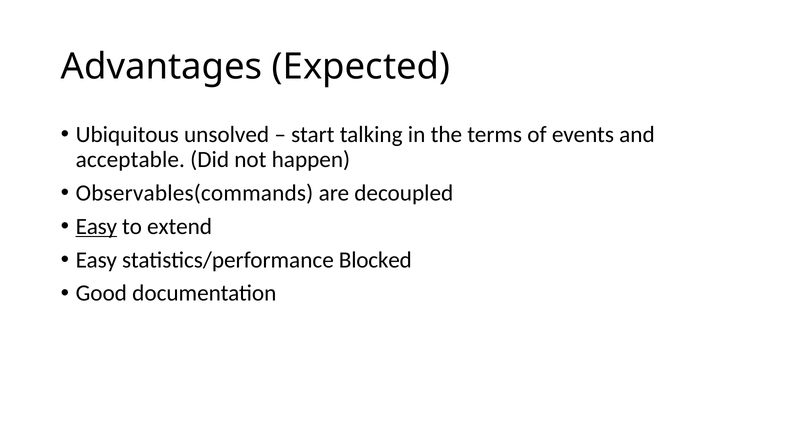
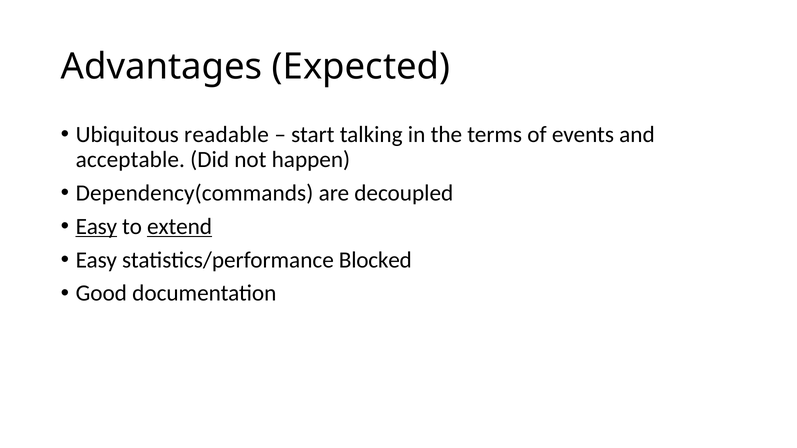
unsolved: unsolved -> readable (226, 135)
Observables(commands: Observables(commands -> Dependency(commands (195, 193)
extend underline: none -> present (180, 227)
